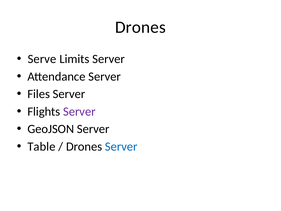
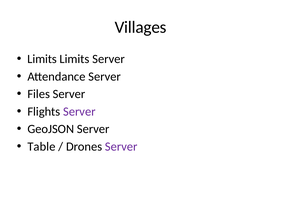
Drones: Drones -> Villages (141, 27)
Serve: Serve -> Limits (42, 59)
Server colour: blue -> purple (121, 146)
